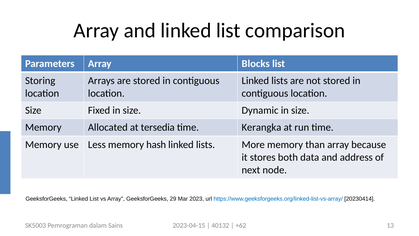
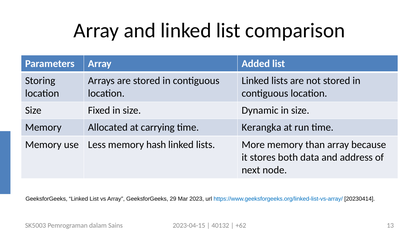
Blocks: Blocks -> Added (256, 64)
tersedia: tersedia -> carrying (158, 127)
